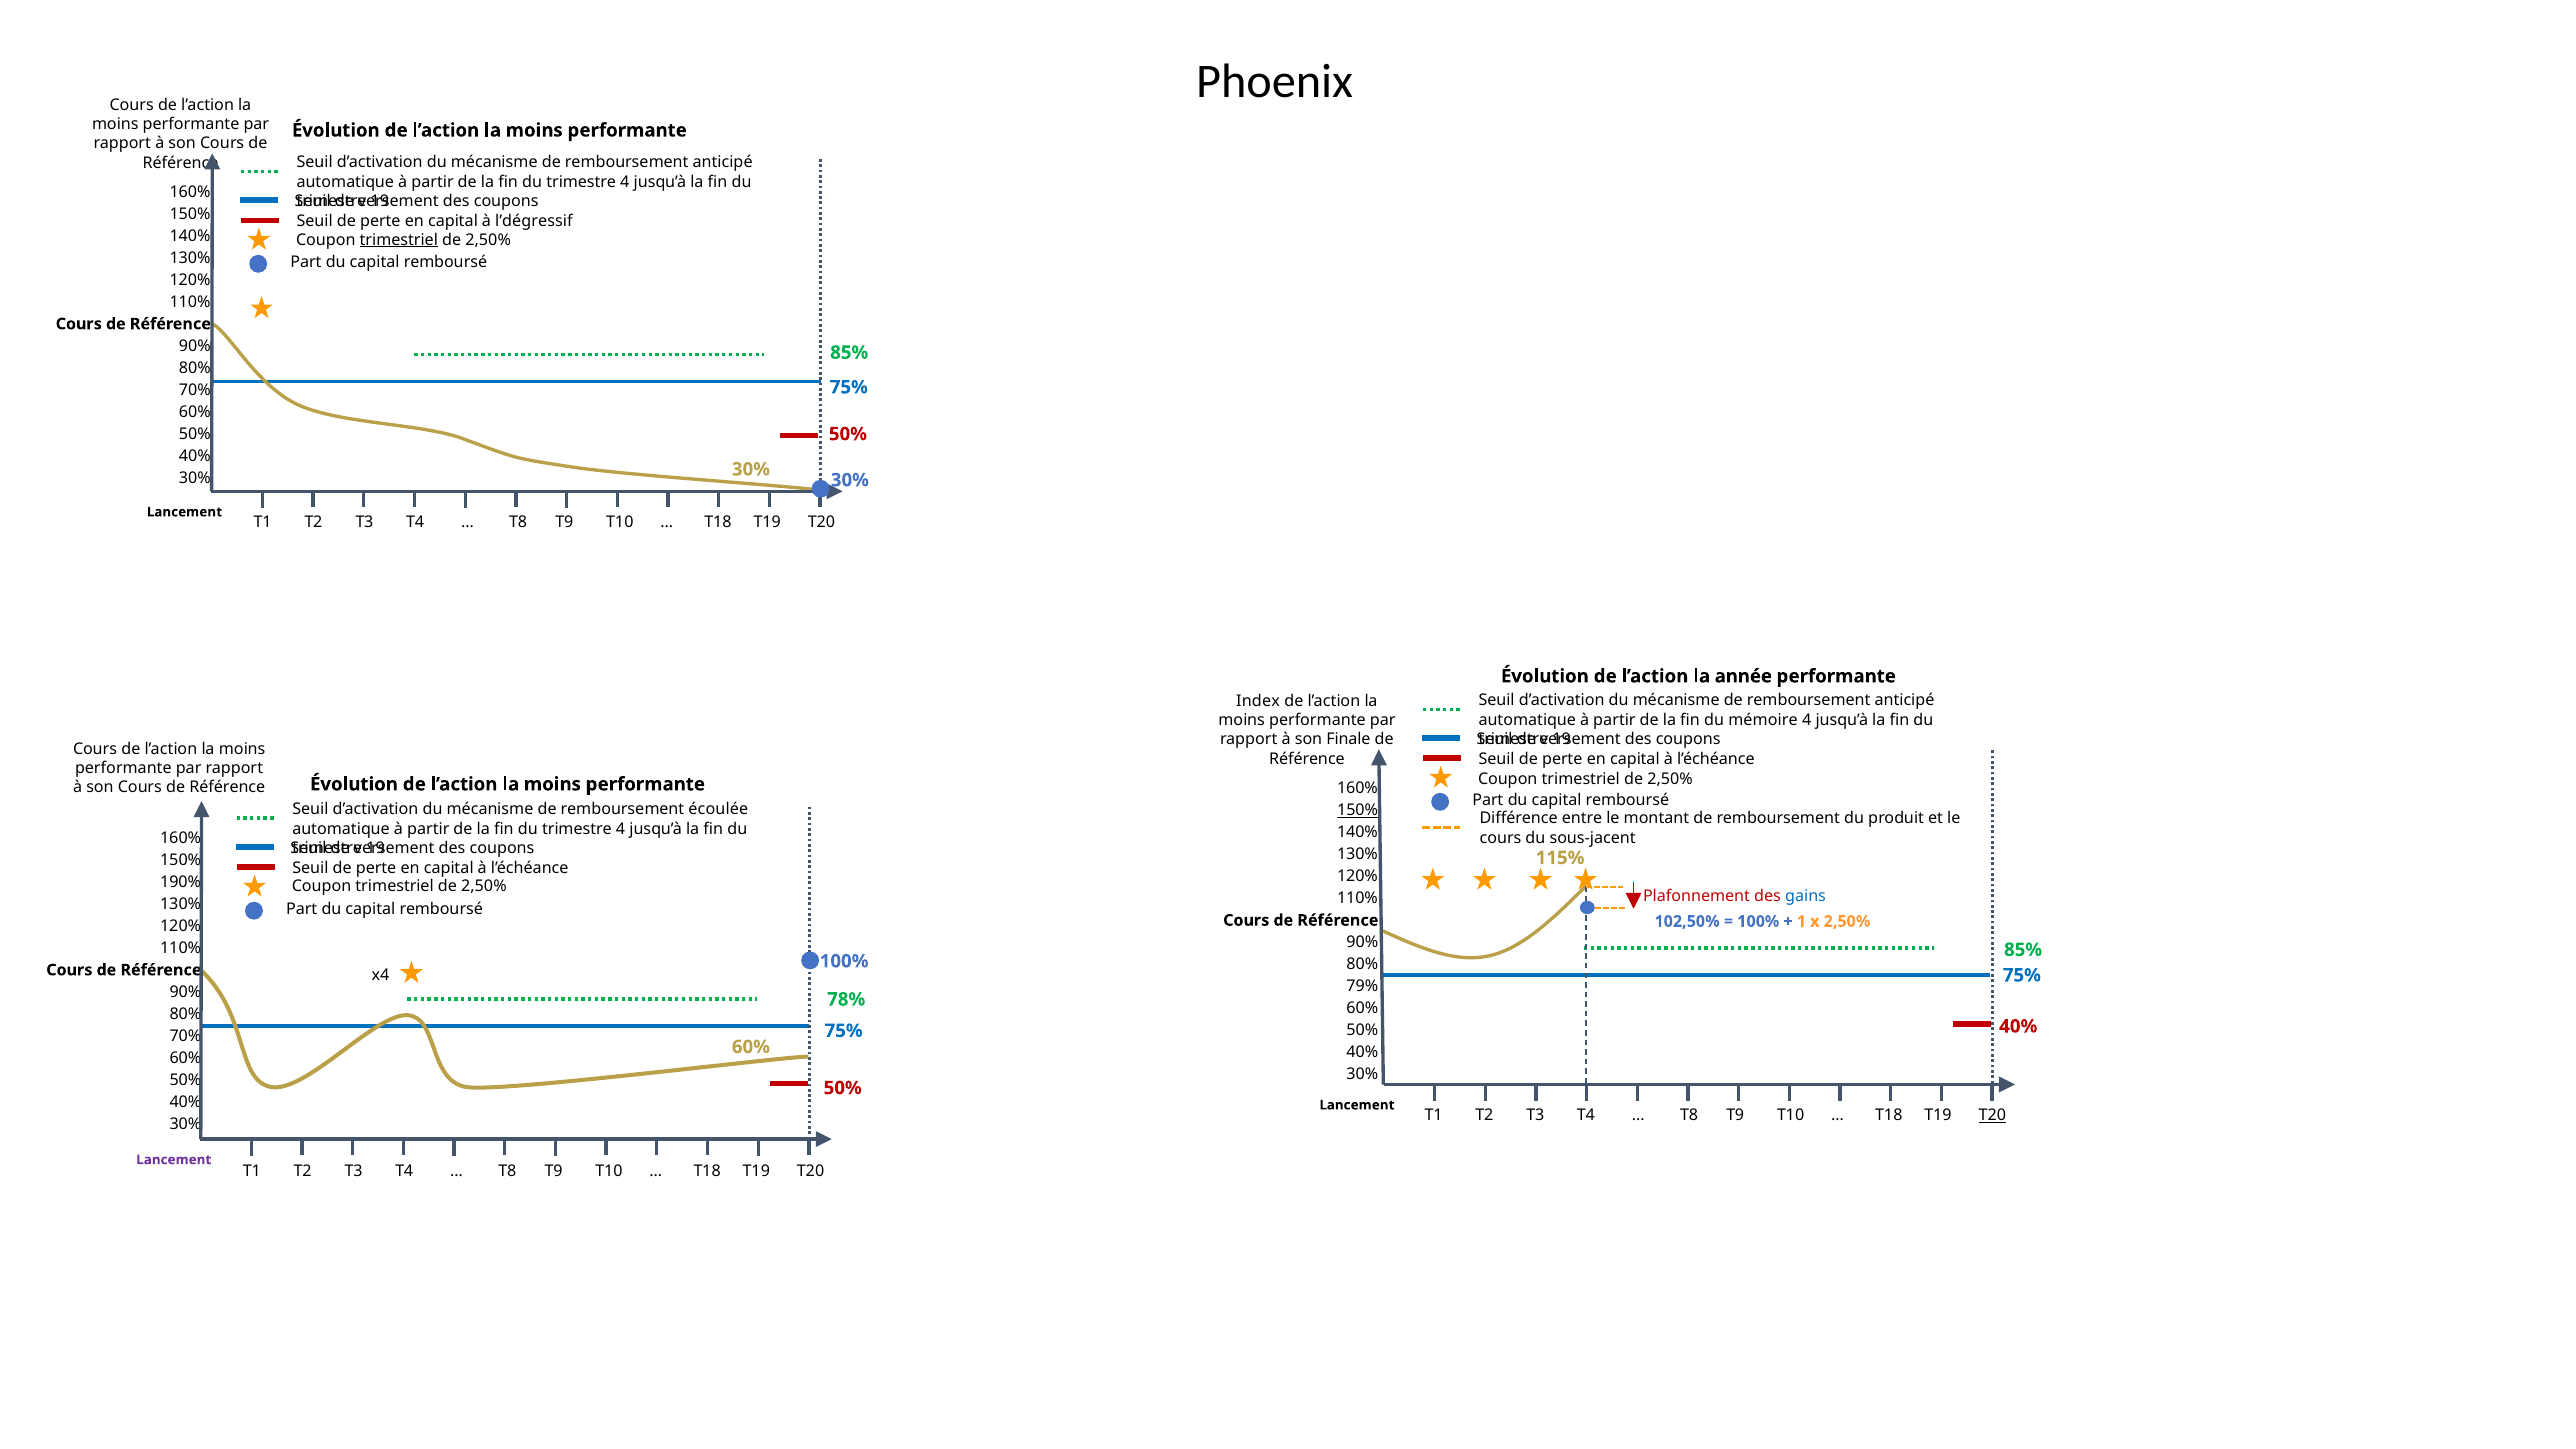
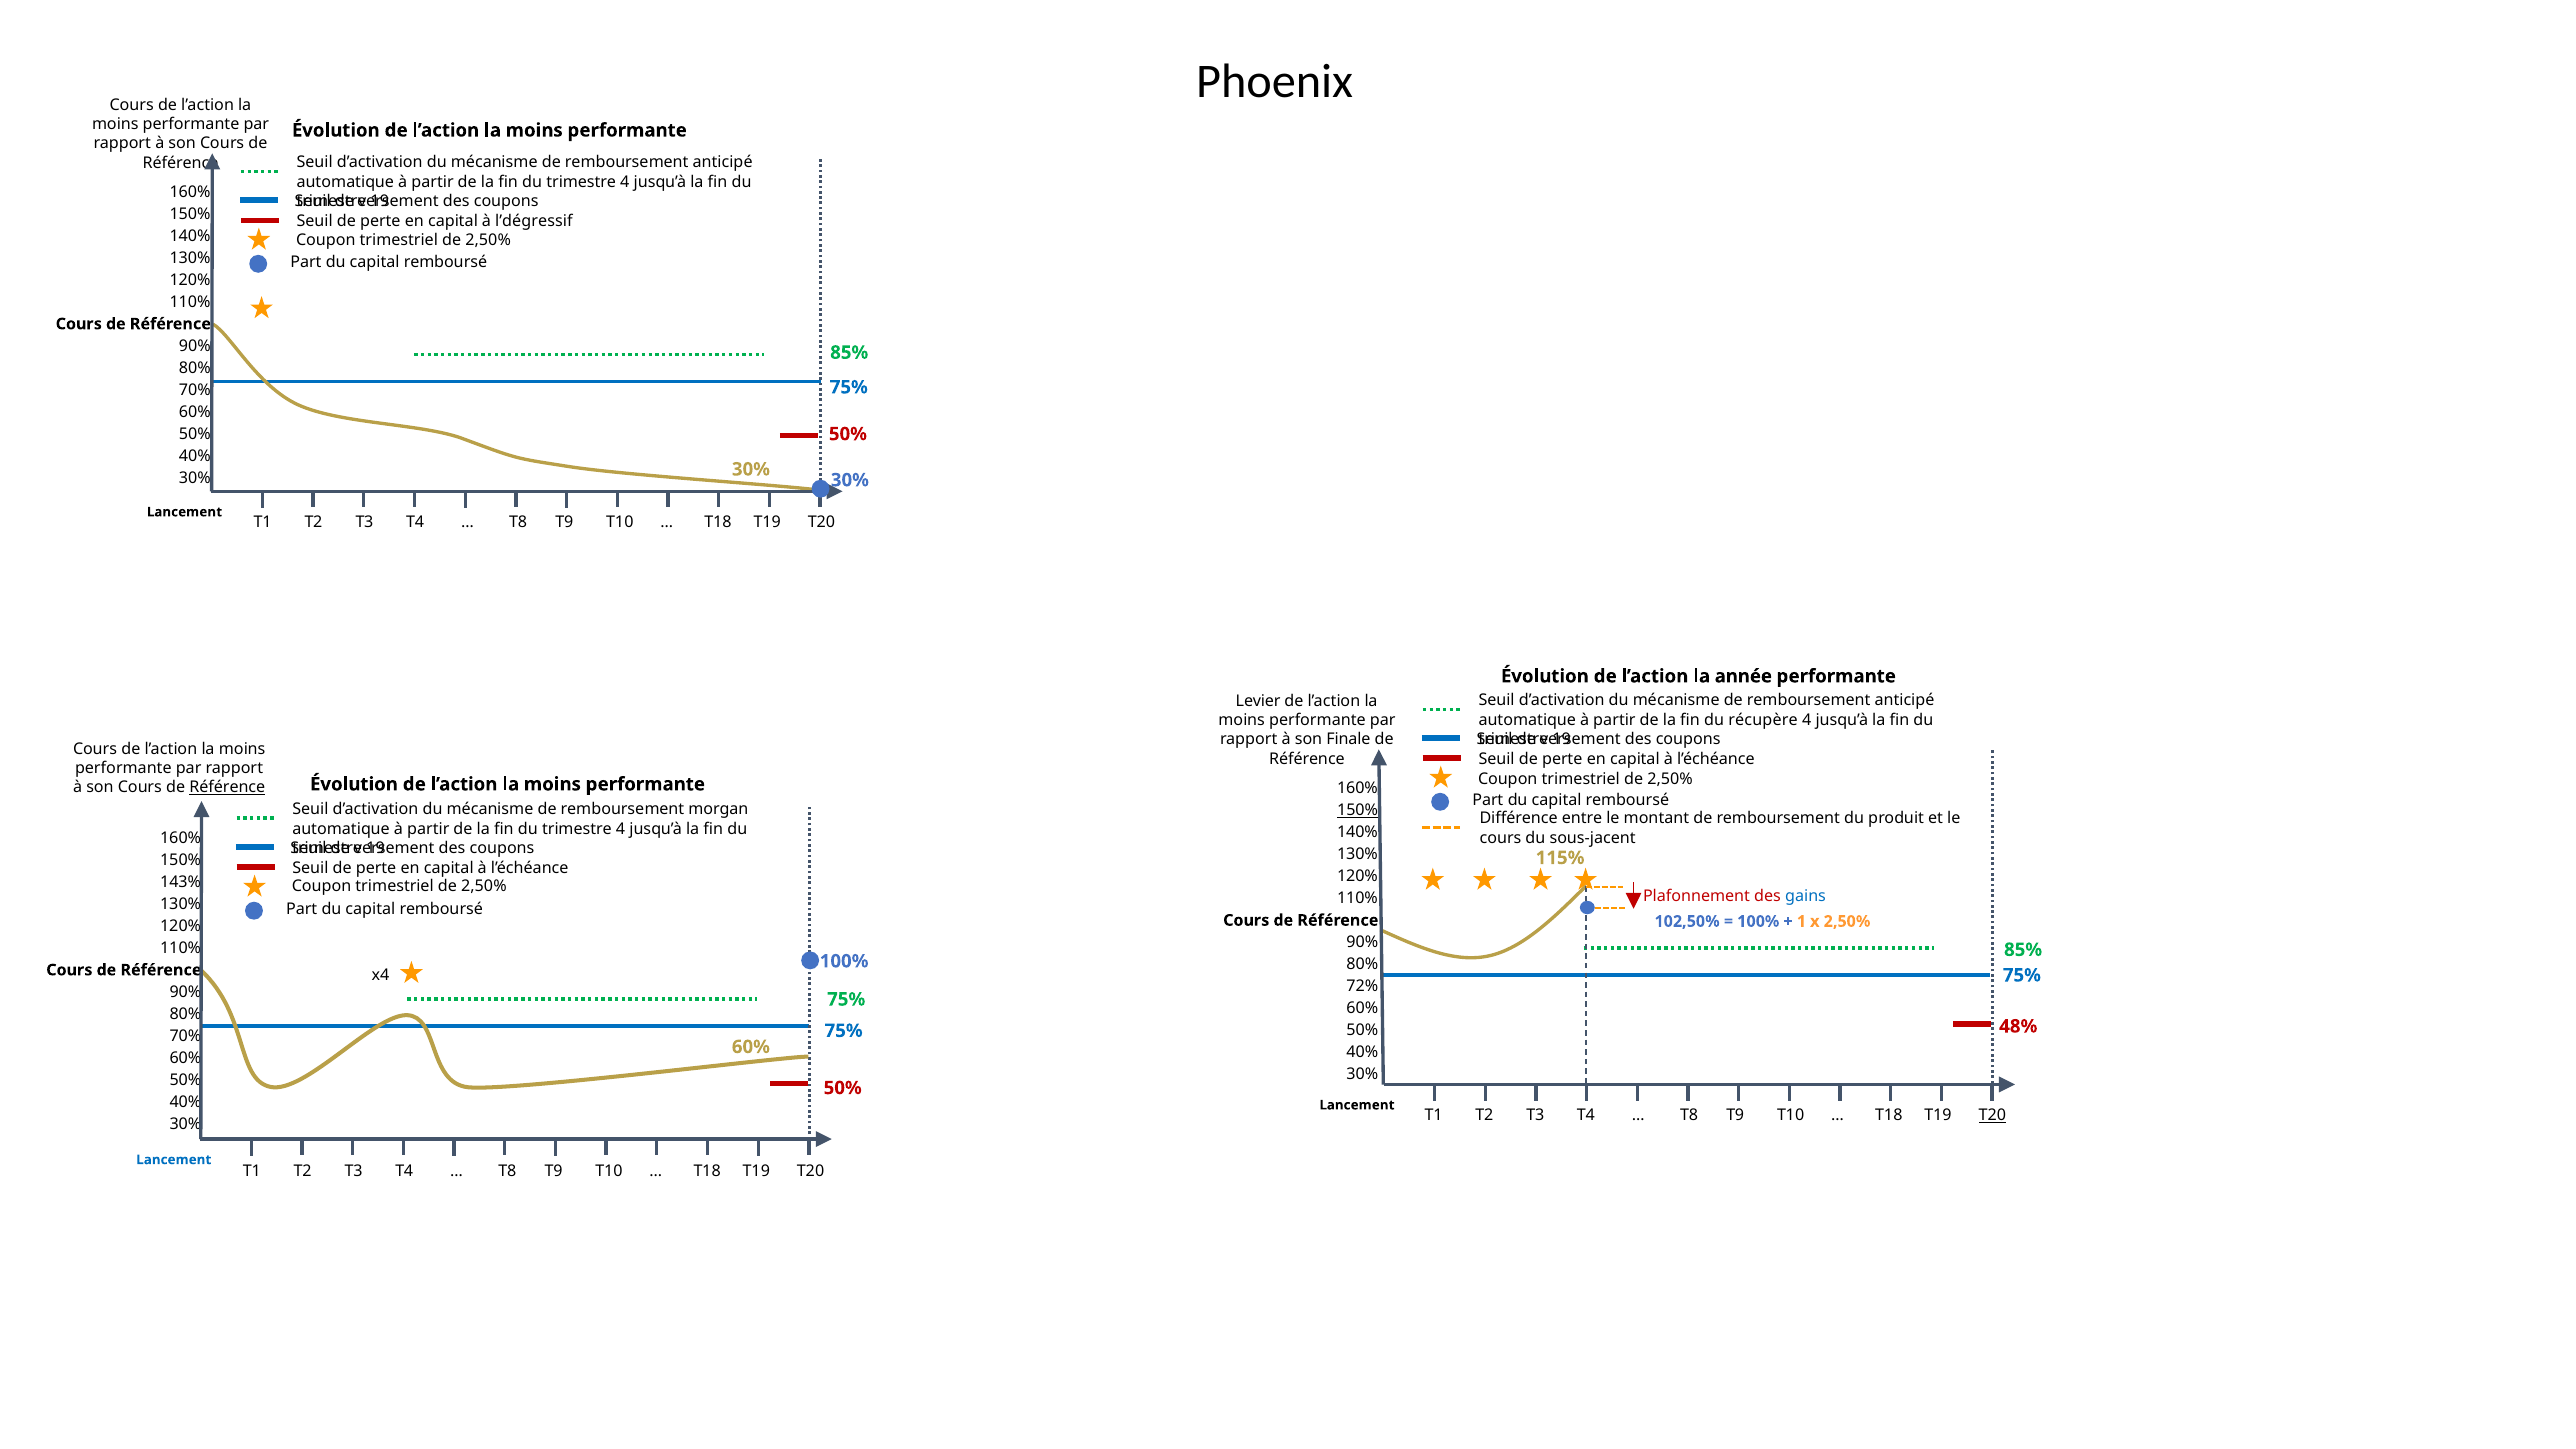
trimestriel underline: present -> none (399, 240)
Index: Index -> Levier (1258, 701)
mémoire: mémoire -> récupère (1763, 720)
Référence underline: none -> present (227, 787)
écoulée: écoulée -> morgan (718, 809)
190%: 190% -> 143% (181, 882)
79%: 79% -> 72% (1362, 986)
78%: 78% -> 75% (846, 999)
40%: 40% -> 48% (2018, 1026)
Lancement colour: purple -> blue (174, 1160)
